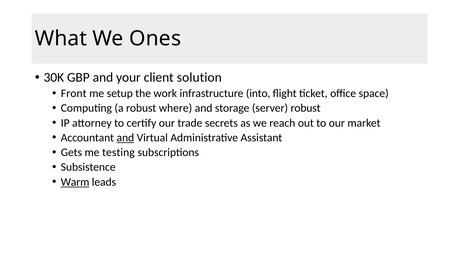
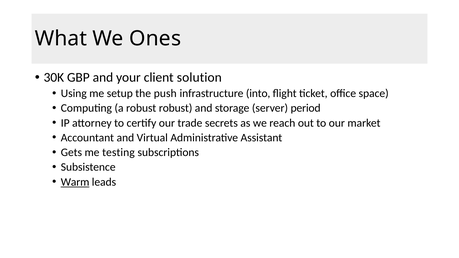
Front: Front -> Using (74, 93)
work: work -> push (165, 93)
robust where: where -> robust (176, 108)
server robust: robust -> period (306, 108)
and underline: present -> none (125, 138)
